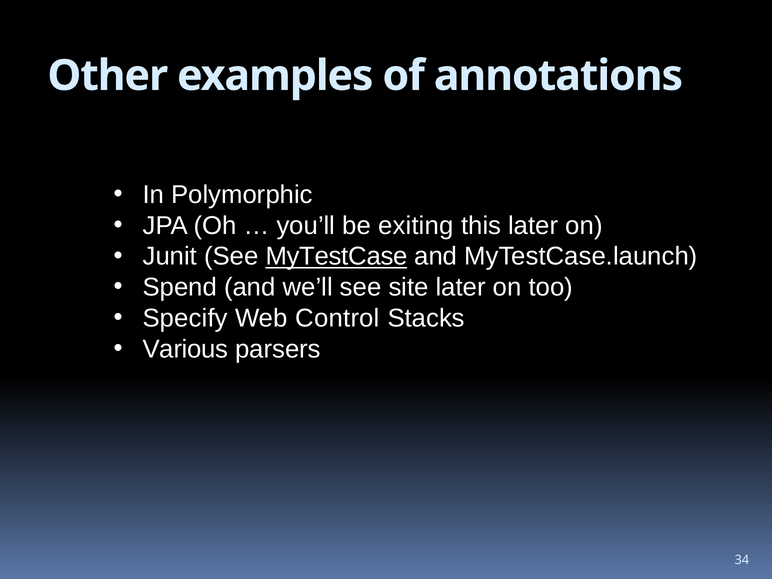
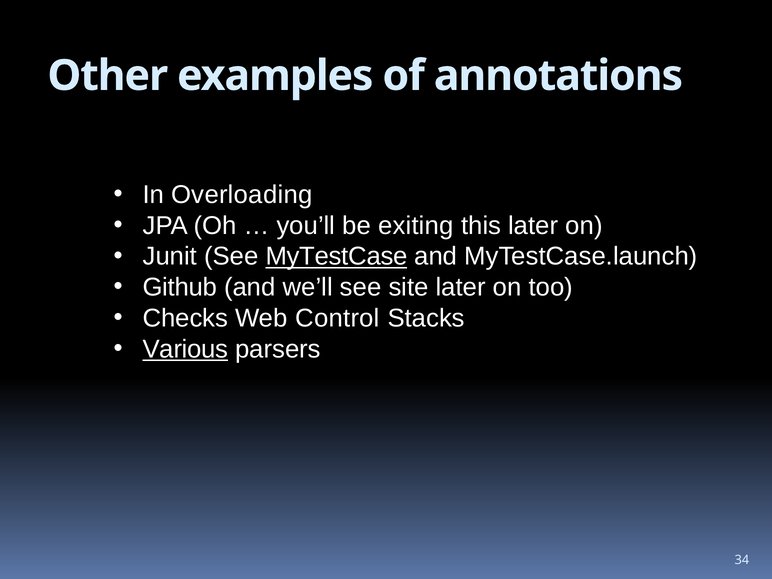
Polymorphic: Polymorphic -> Overloading (242, 195)
Spend: Spend -> Github (180, 287)
Specify: Specify -> Checks (185, 318)
Various underline: none -> present (185, 349)
